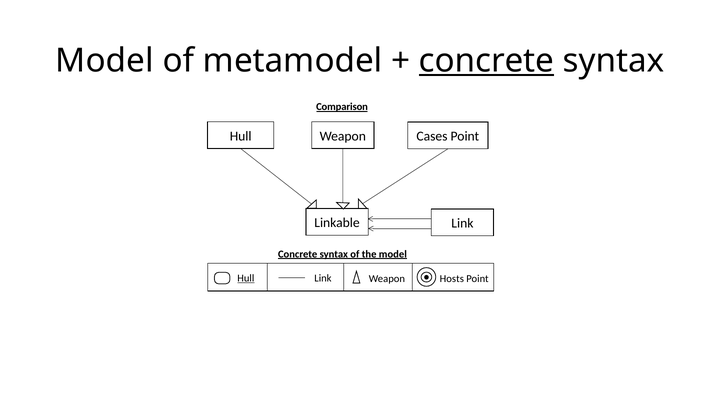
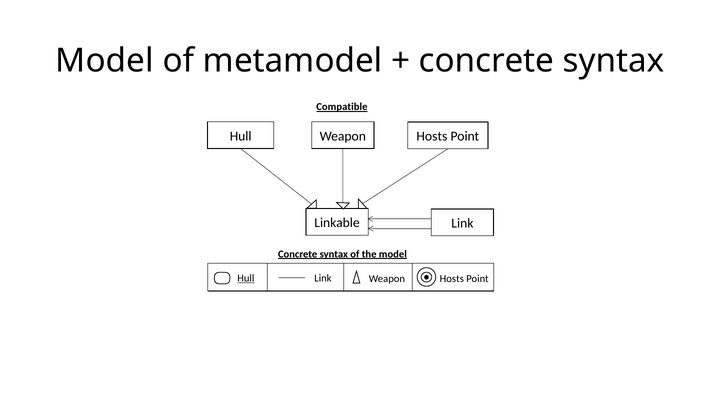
concrete underline: present -> none (486, 61)
Comparison: Comparison -> Compatible (342, 107)
Weapon Cases: Cases -> Hosts (432, 137)
